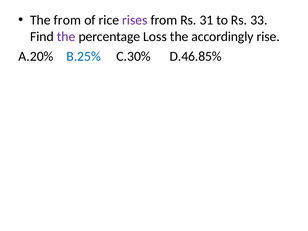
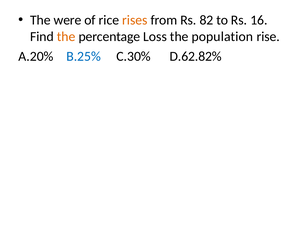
The from: from -> were (68, 20)
rises colour: purple -> orange (135, 20)
31: 31 -> 82 (206, 20)
33: 33 -> 16 (259, 20)
the colour: purple -> orange (66, 37)
accordingly: accordingly -> population (222, 37)
D.46.85%: D.46.85% -> D.62.82% (196, 56)
